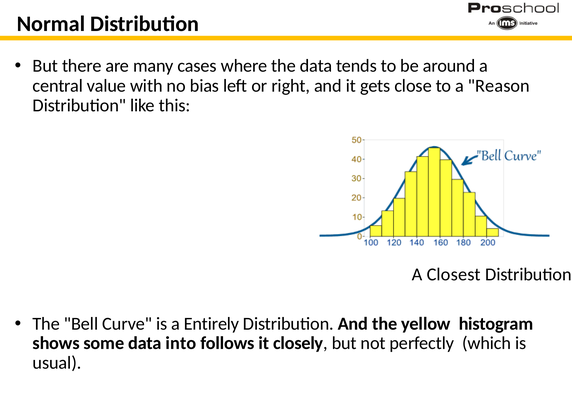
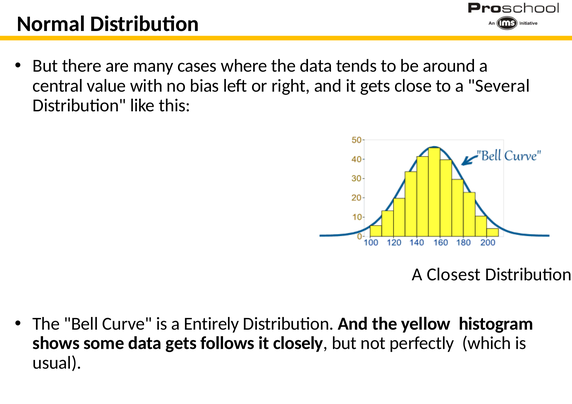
Reason: Reason -> Several (499, 86)
data into: into -> gets (181, 343)
